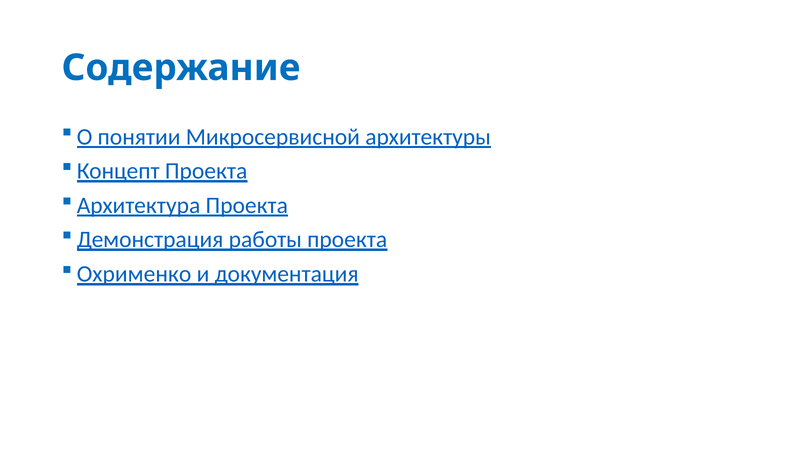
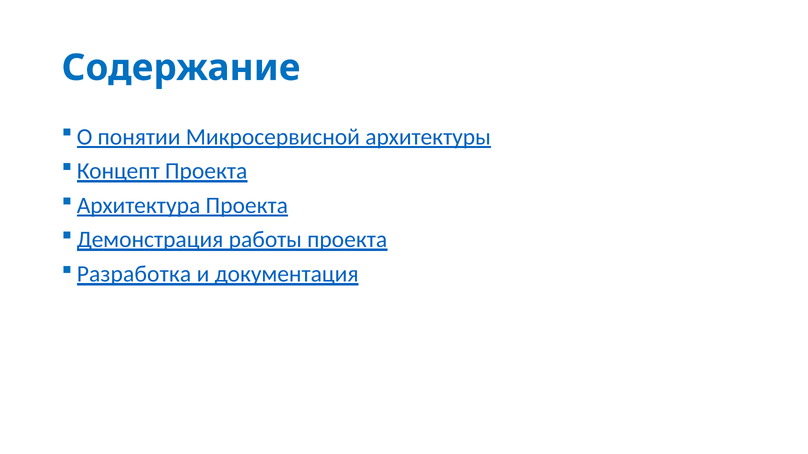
Охрименко: Охрименко -> Разработка (134, 274)
